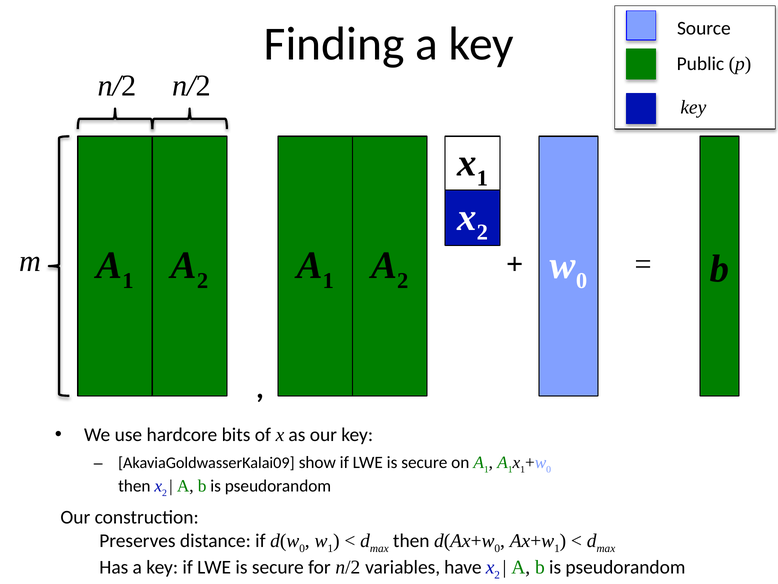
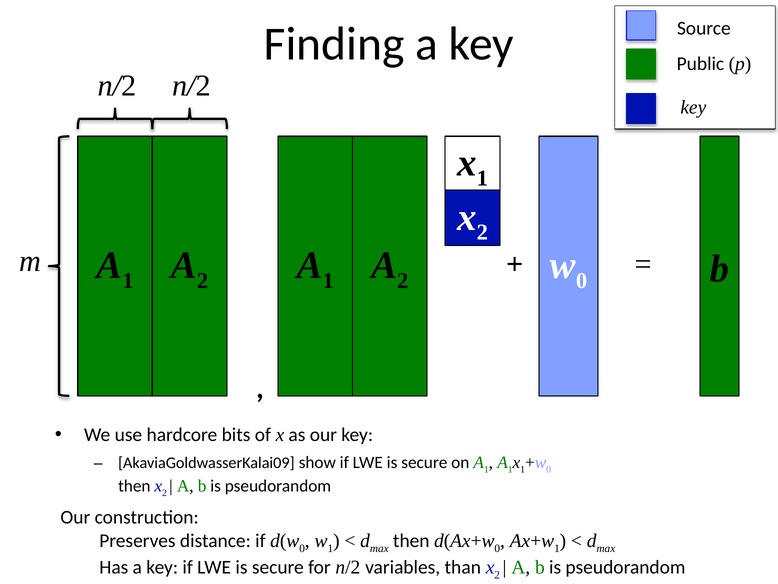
have: have -> than (463, 567)
